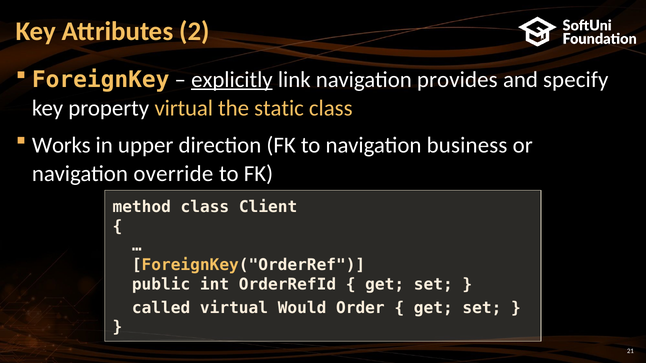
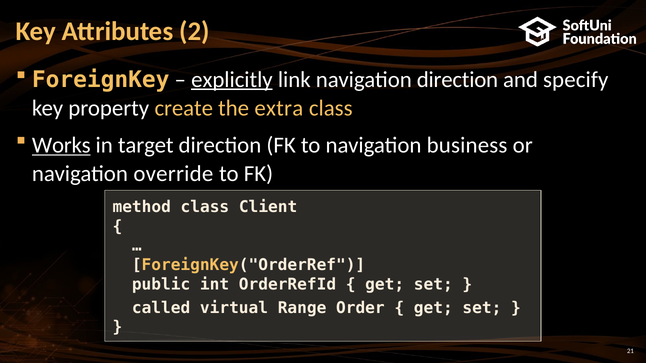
navigation provides: provides -> direction (457, 80)
property virtual: virtual -> create (184, 108)
static: static -> extra (279, 108)
Works underline: none -> present (61, 145)
upper: upper -> target (146, 145)
Would: Would -> Range (302, 308)
